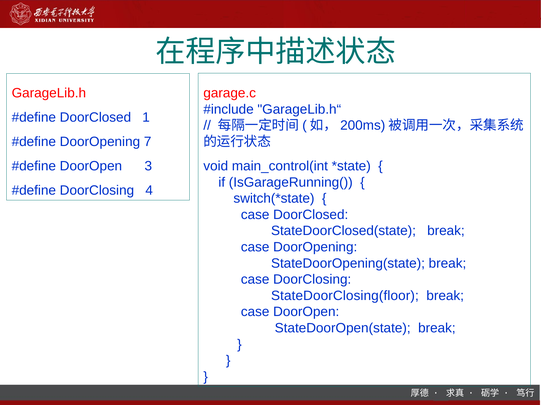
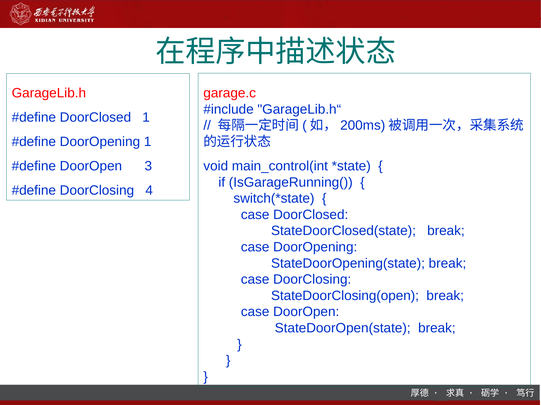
DoorOpening 7: 7 -> 1 (148, 142)
StateDoorClosing(floor: StateDoorClosing(floor -> StateDoorClosing(open (345, 296)
